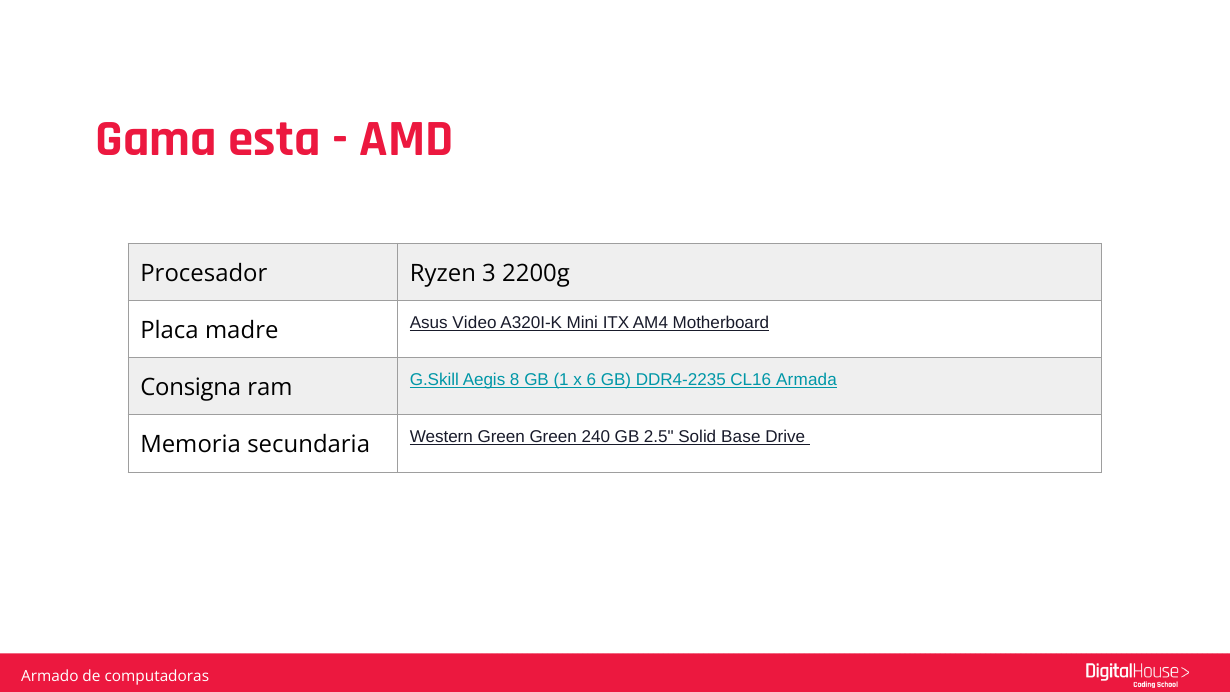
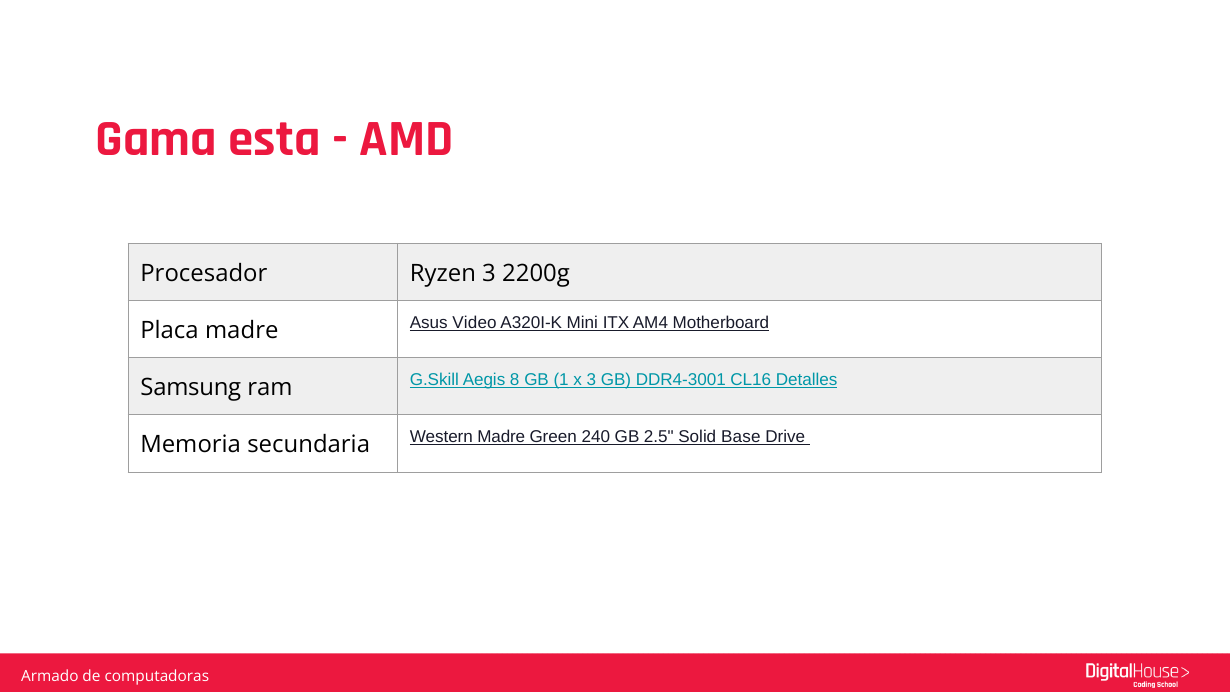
Consigna: Consigna -> Samsung (191, 388)
x 6: 6 -> 3 (591, 380)
DDR4-2235: DDR4-2235 -> DDR4-3001 (681, 380)
Armada: Armada -> Detalles (807, 380)
Western Green: Green -> Madre (501, 437)
